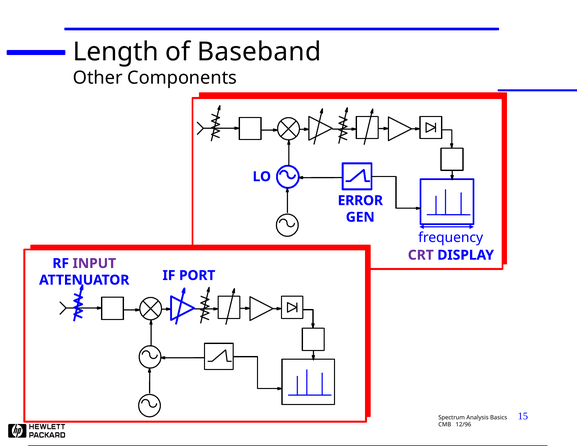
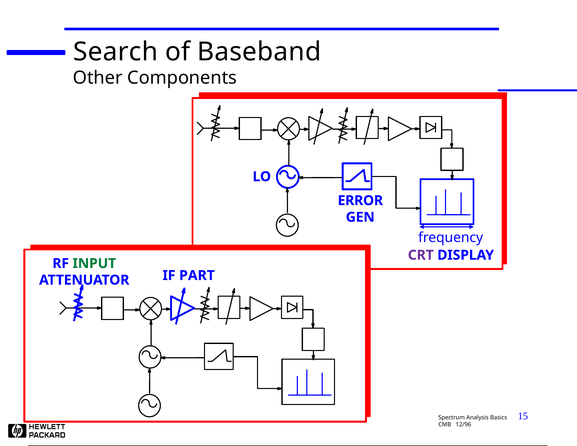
Length: Length -> Search (116, 52)
INPUT colour: purple -> green (94, 263)
PORT: PORT -> PART (197, 275)
